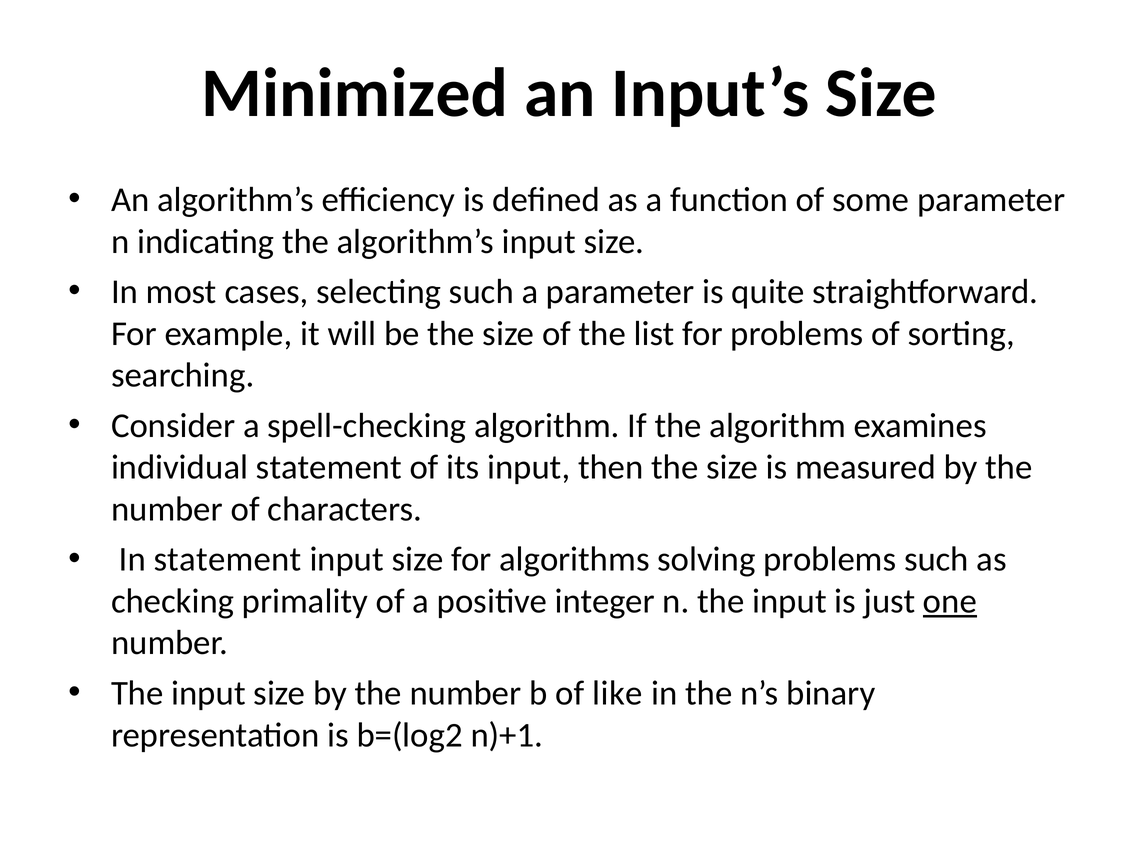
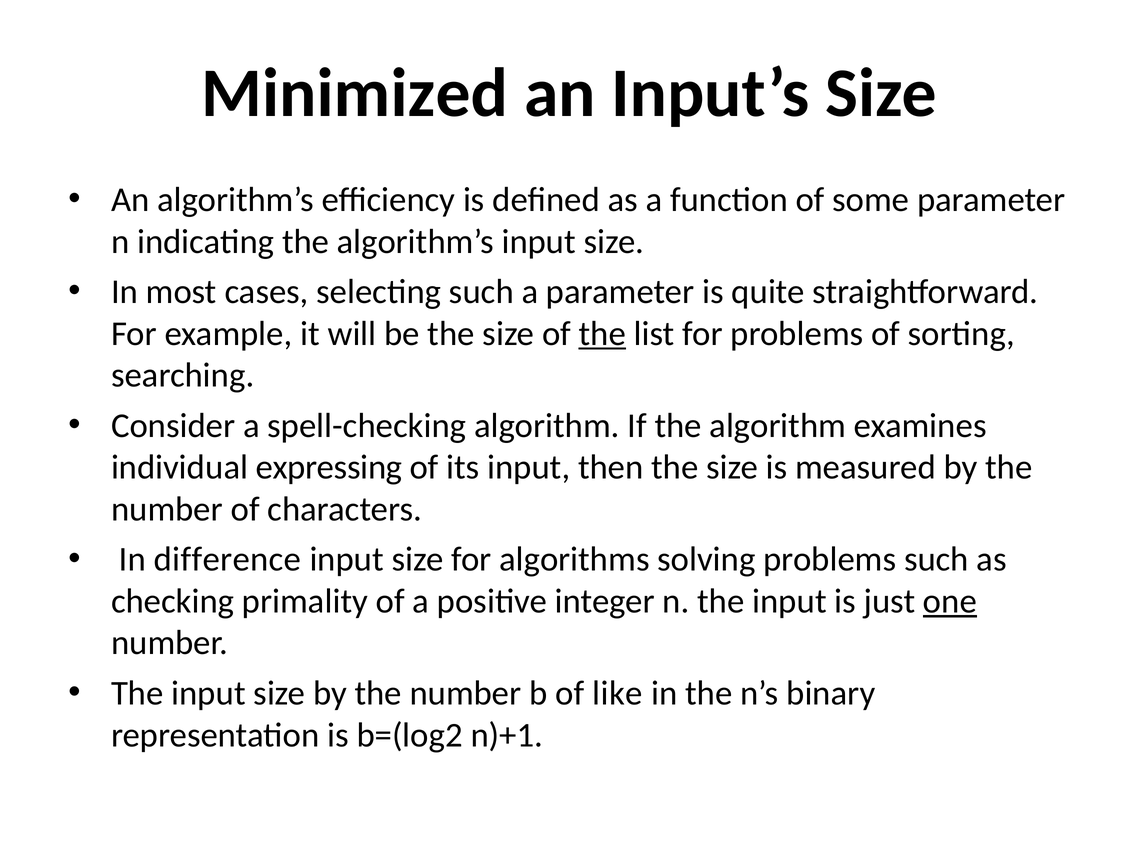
the underline: none -> present (602, 334)
individual statement: statement -> expressing (329, 468)
In statement: statement -> difference (227, 560)
